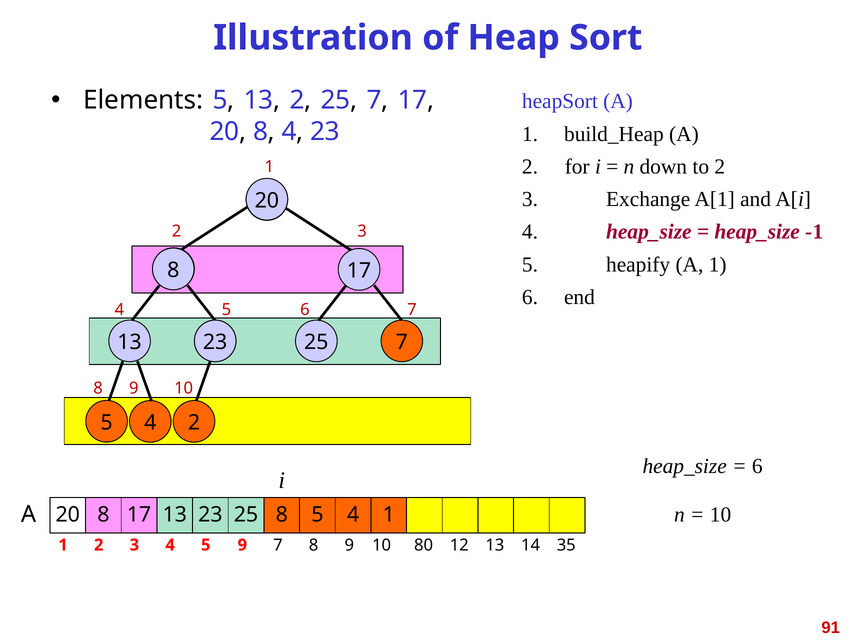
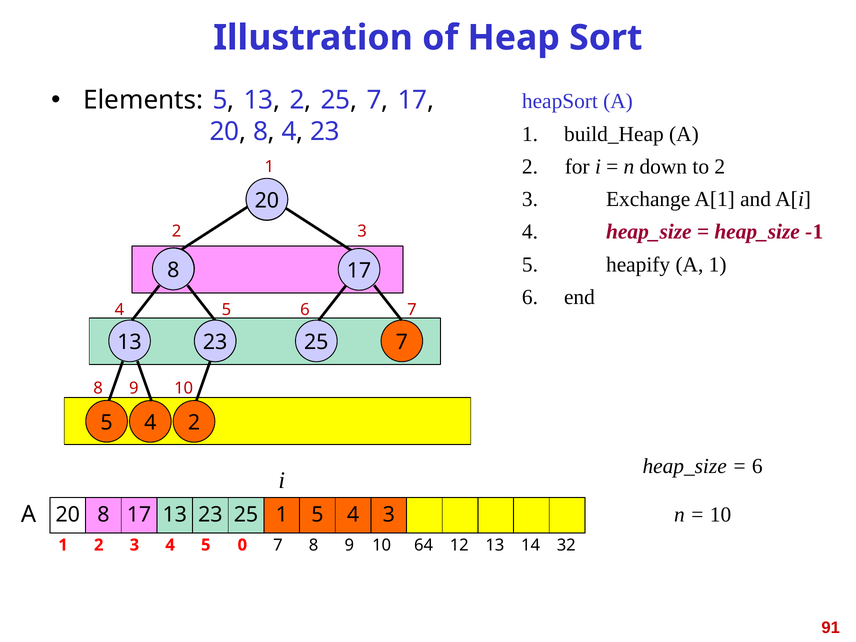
25 8: 8 -> 1 (282, 515)
1: 1 -> 3 (389, 515)
5 9: 9 -> 0 (242, 545)
80: 80 -> 64 (424, 545)
35: 35 -> 32 (566, 545)
